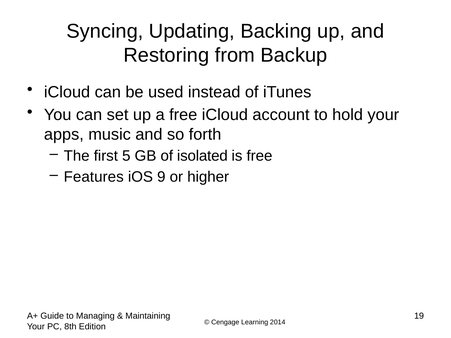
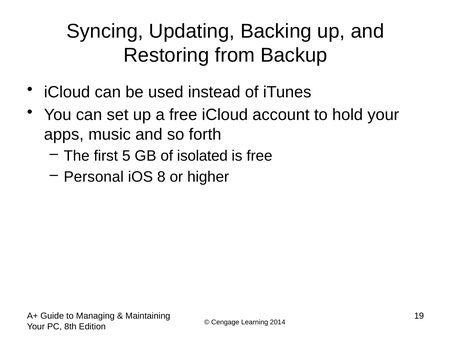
Features: Features -> Personal (94, 177)
9: 9 -> 8 (161, 177)
